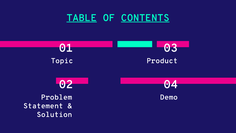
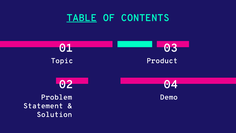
CONTENTS underline: present -> none (145, 18)
